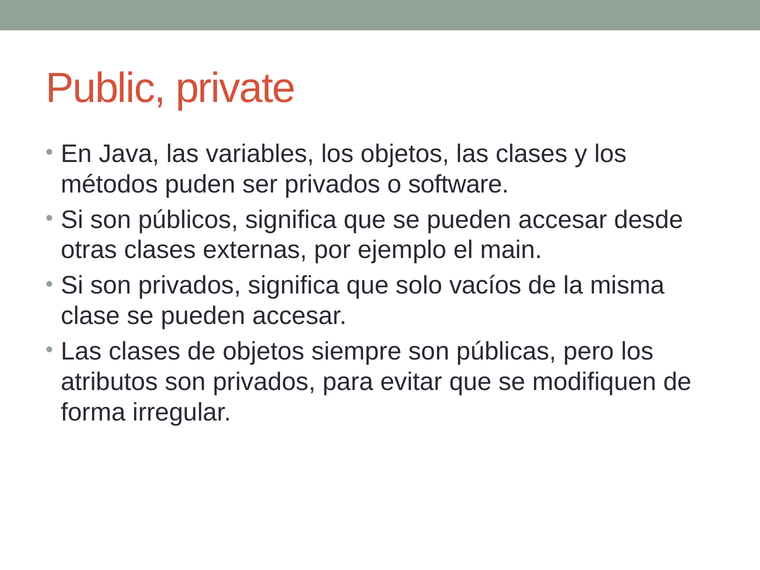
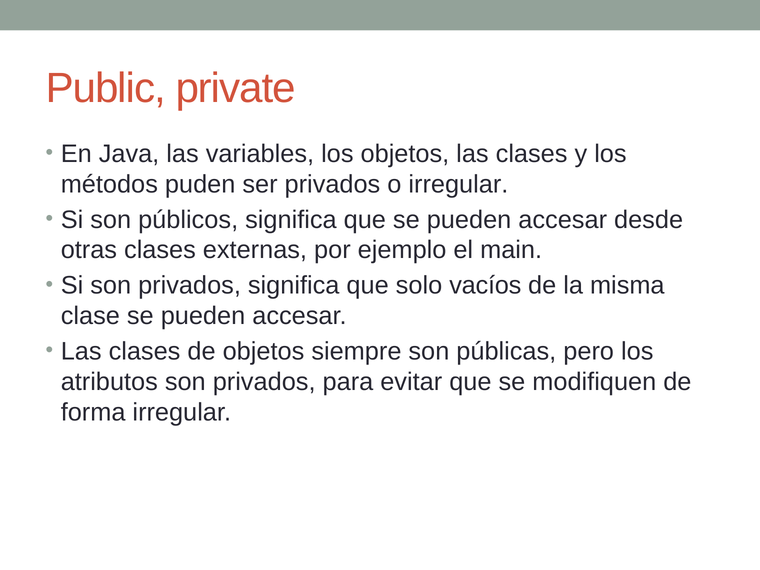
o software: software -> irregular (458, 184)
